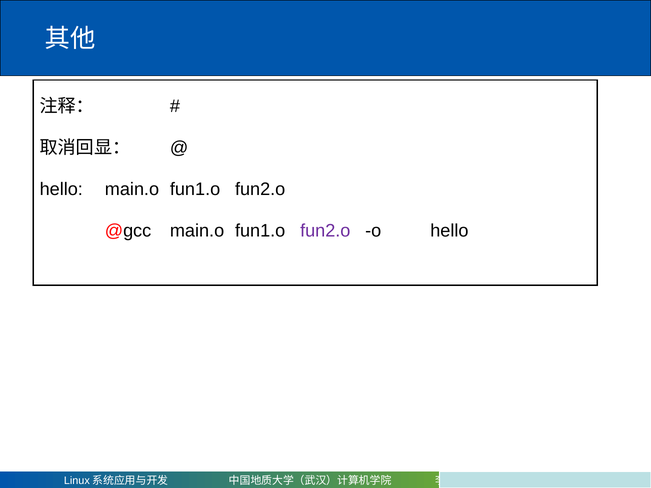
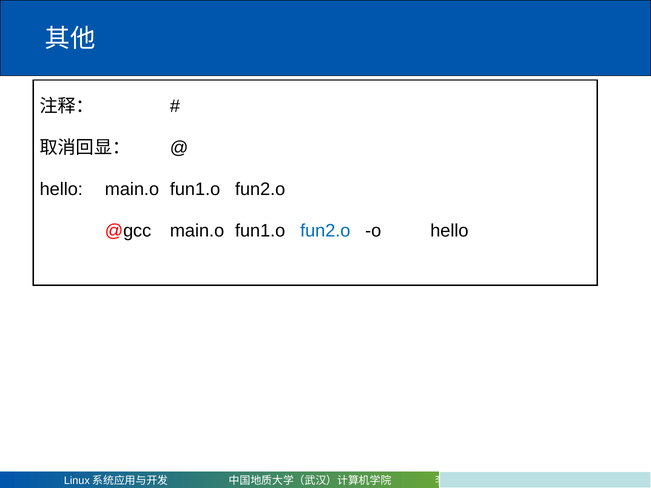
fun2.o colour: purple -> blue (325, 231)
